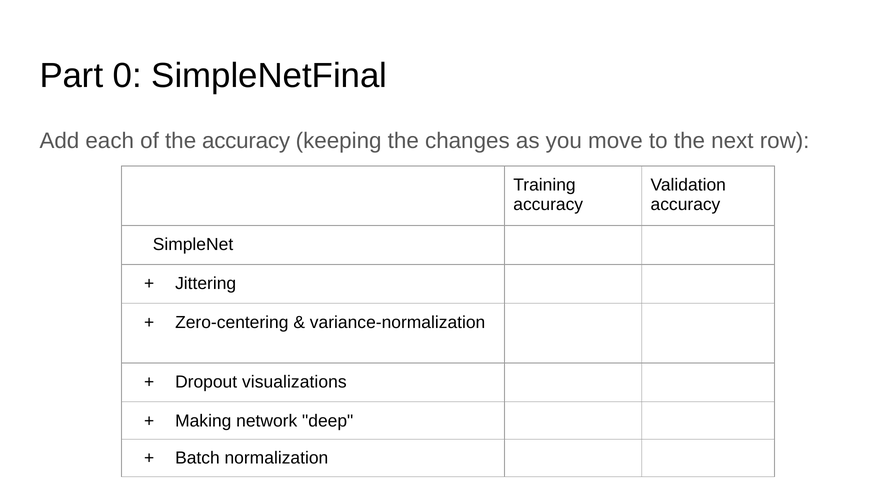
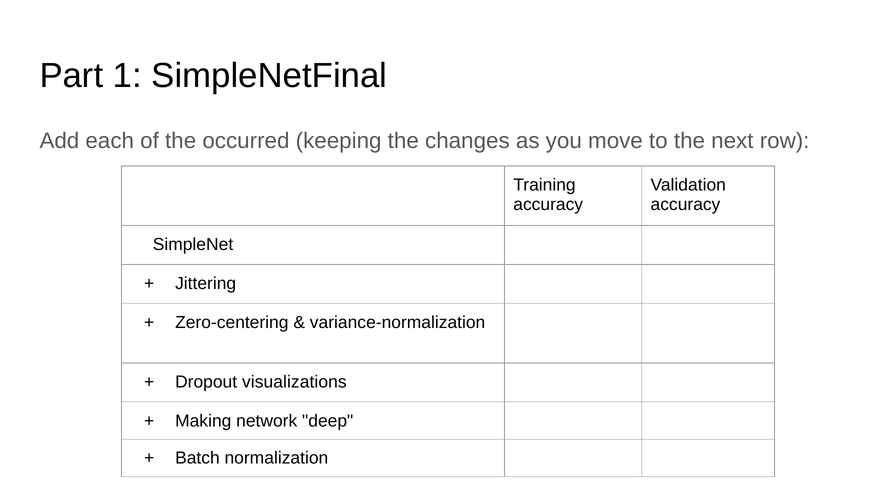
0: 0 -> 1 (127, 76)
the accuracy: accuracy -> occurred (246, 141)
